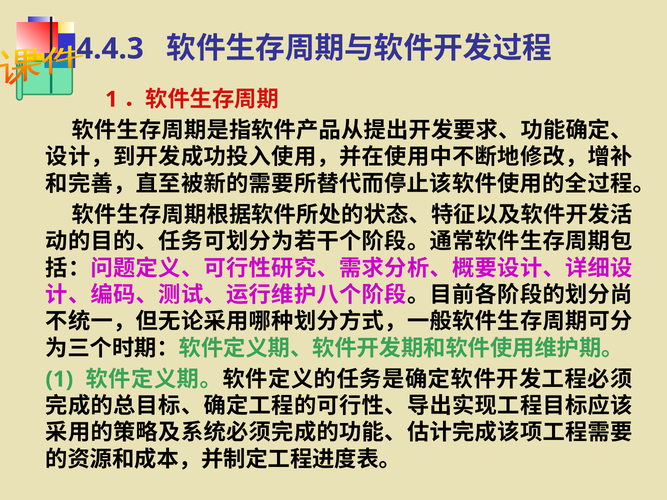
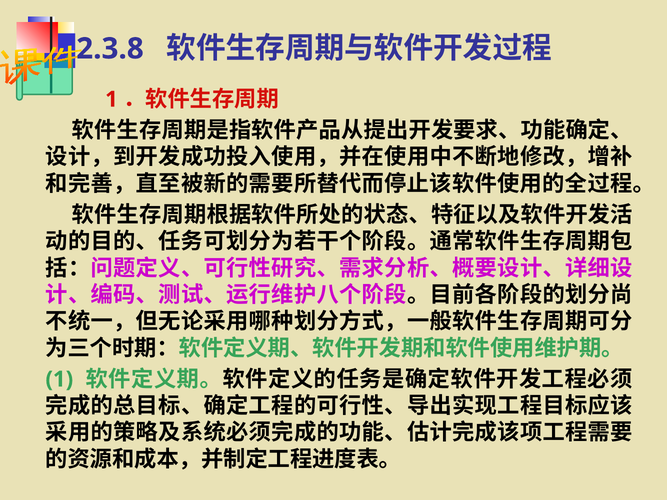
4.4.3: 4.4.3 -> 2.3.8 (110, 49)
